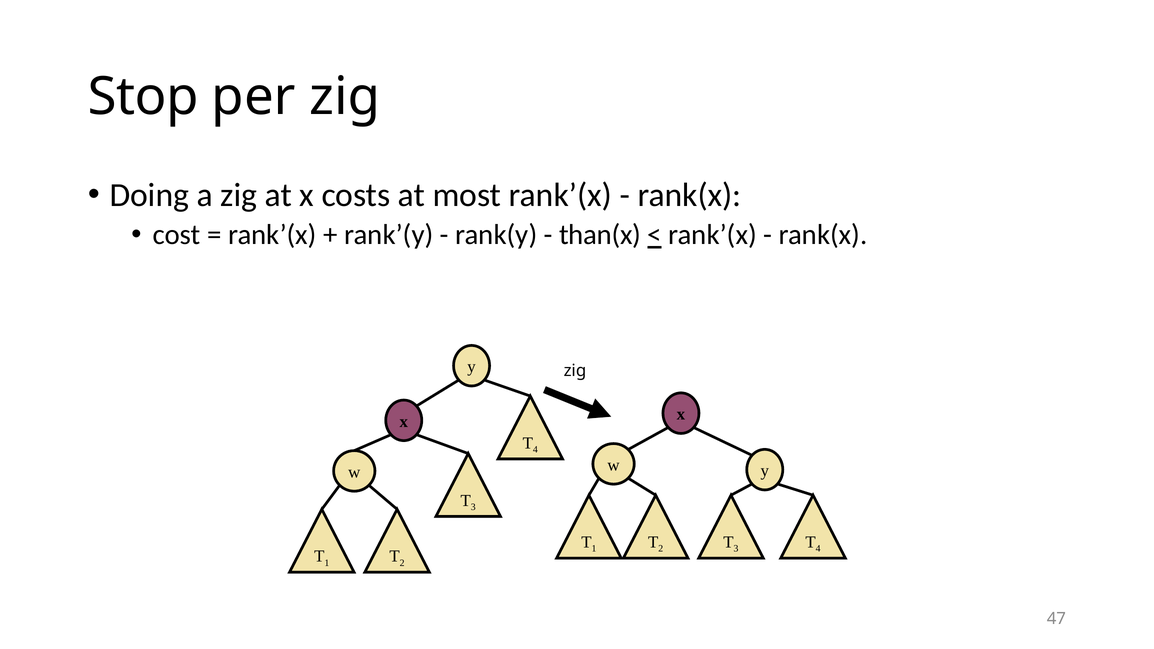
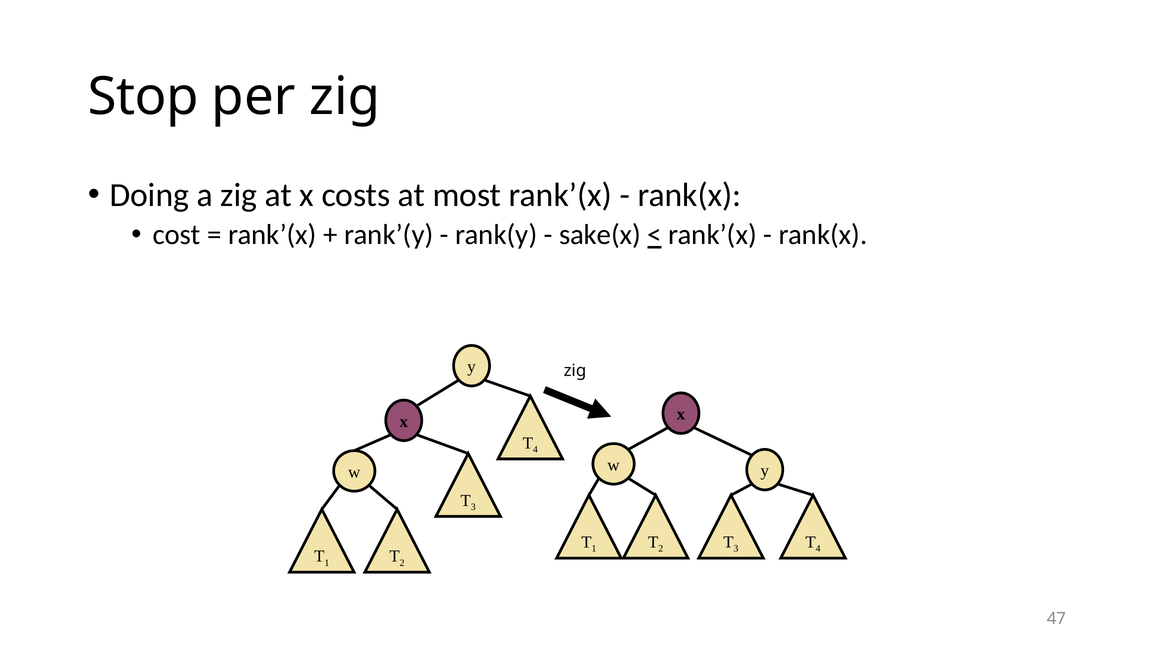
than(x: than(x -> sake(x (600, 235)
